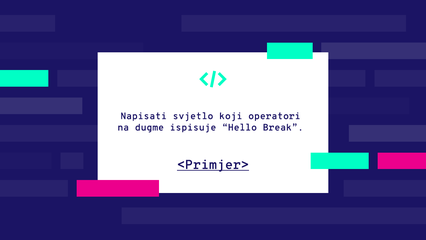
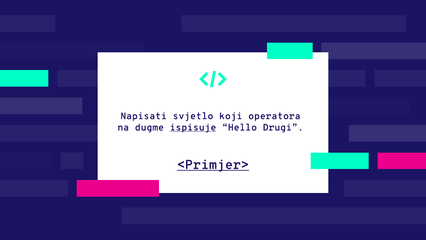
operatori: operatori -> operatora (274, 116)
ispisuje underline: none -> present (193, 127)
Break: Break -> Drugi (283, 127)
